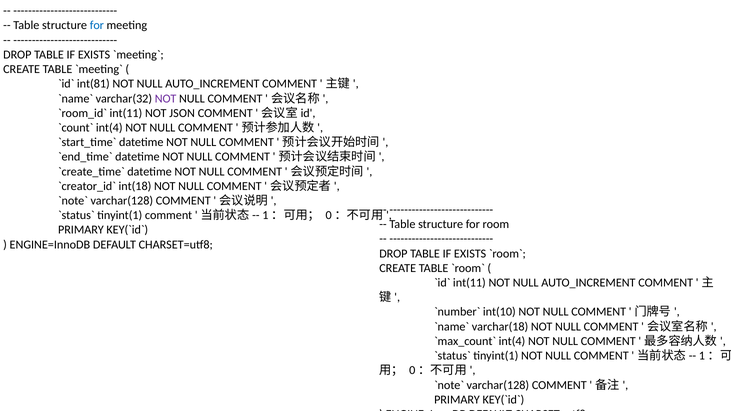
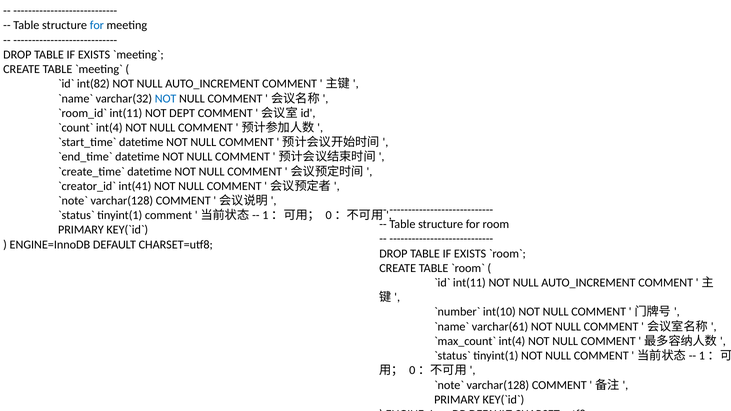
int(81: int(81 -> int(82 (93, 84)
NOT colour: purple -> blue (166, 99)
JSON: JSON -> DEPT (182, 113)
int(18: int(18 -> int(41 (135, 186)
varchar(18: varchar(18 -> varchar(61 (500, 327)
